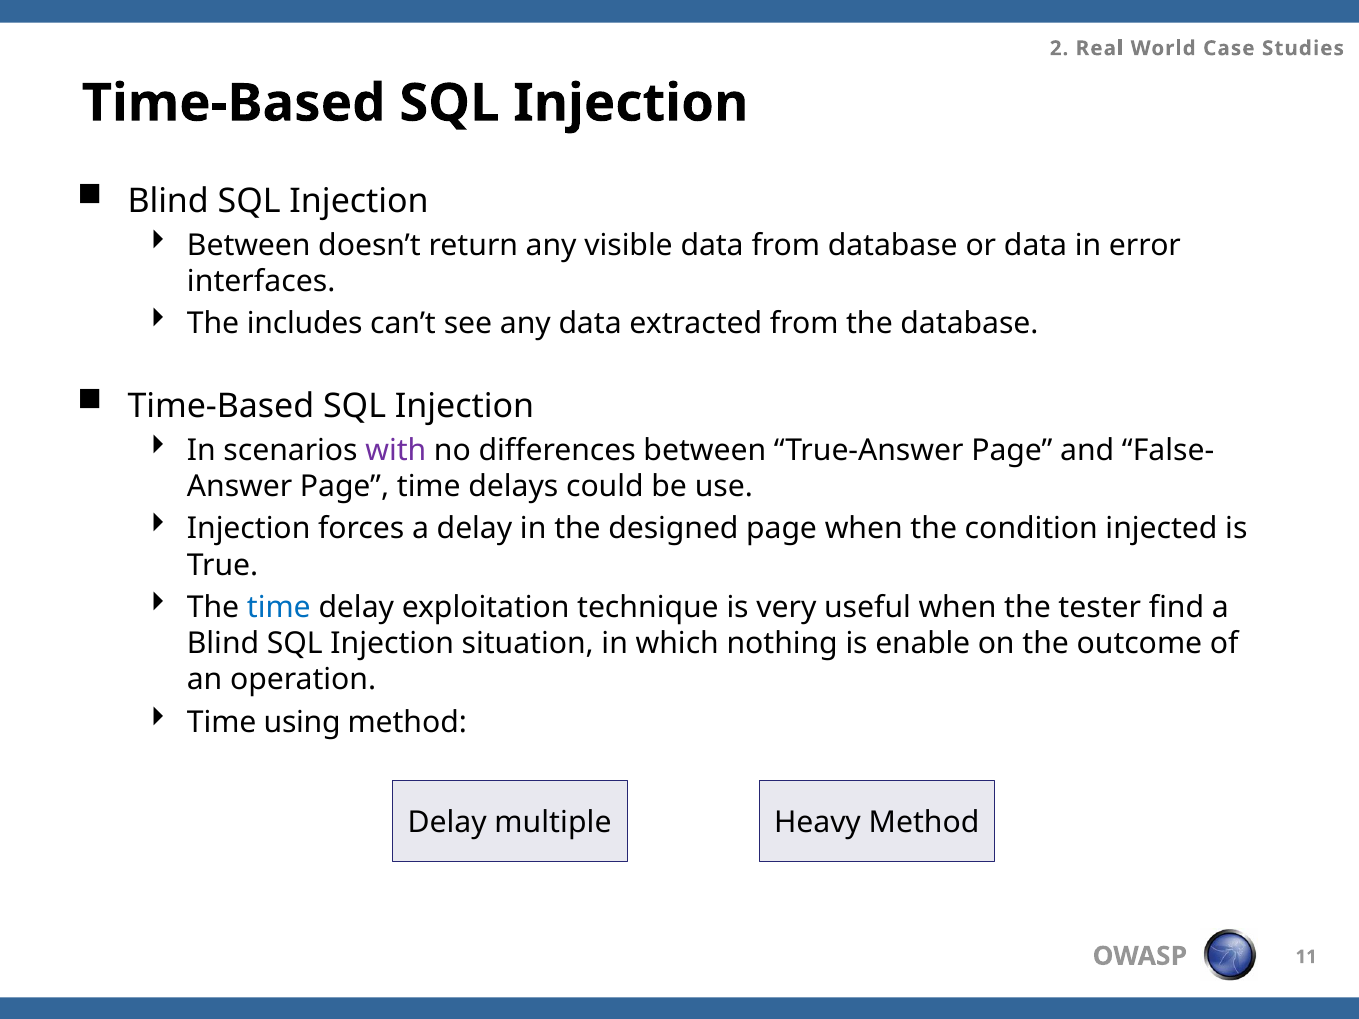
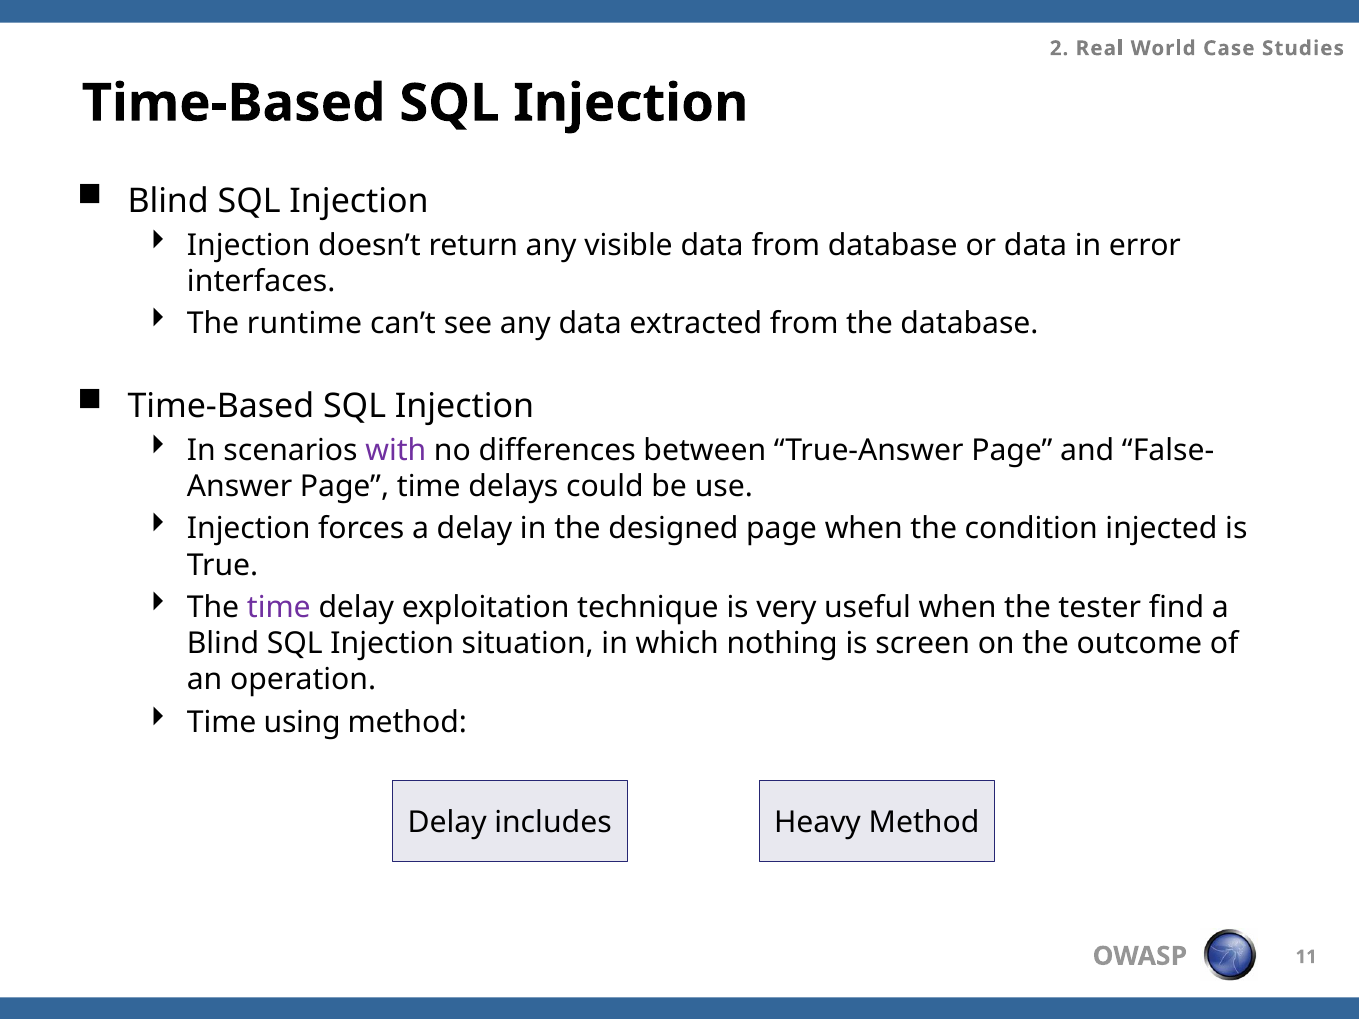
Between: Between -> Injection (249, 245)
includes: includes -> runtime (305, 324)
time colour: blue -> purple (279, 608)
enable: enable -> screen (923, 644)
multiple: multiple -> includes (553, 823)
